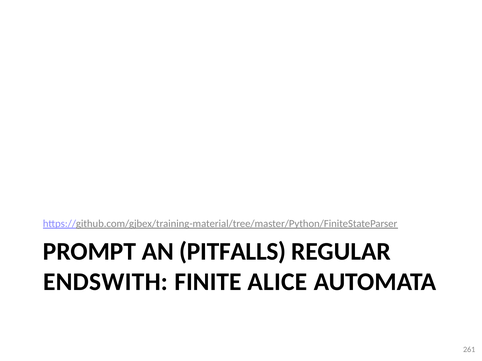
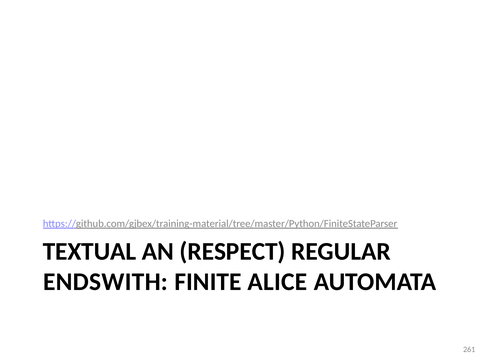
PROMPT: PROMPT -> TEXTUAL (89, 252)
PITFALLS: PITFALLS -> RESPECT (233, 252)
